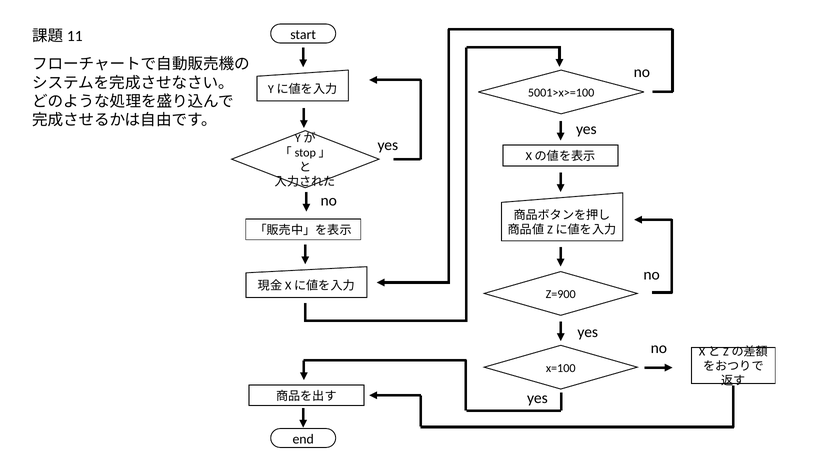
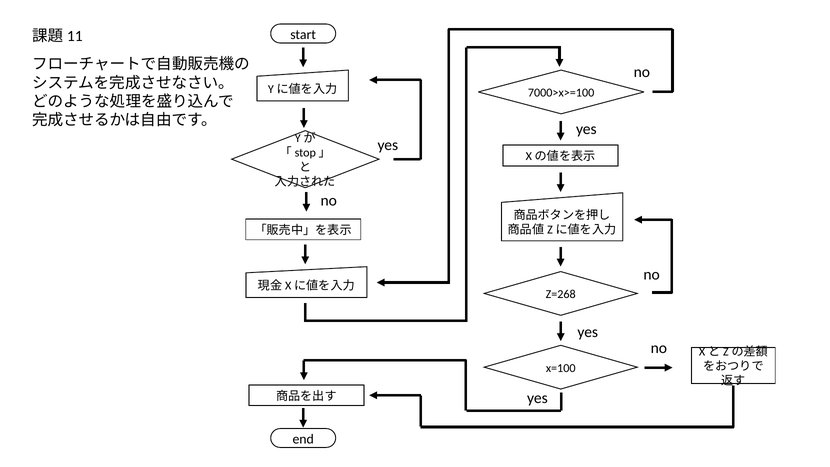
5001>x>=100: 5001>x>=100 -> 7000>x>=100 (561, 93)
Z=900: Z=900 -> Z=268 (561, 294)
